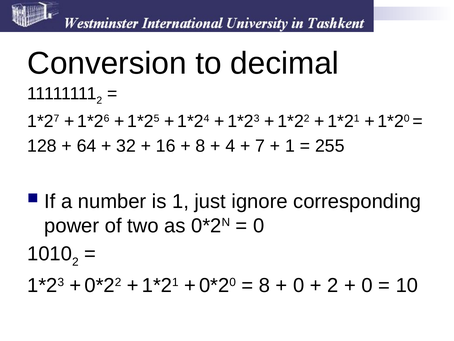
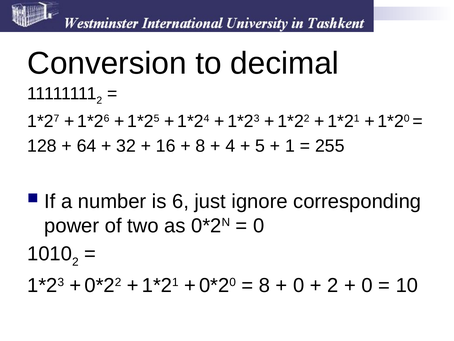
7: 7 -> 5 (260, 146)
is 1: 1 -> 6 (181, 201)
